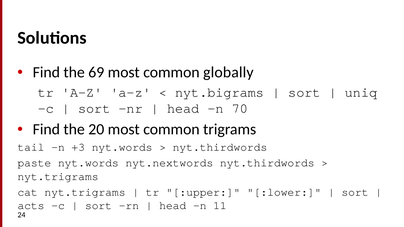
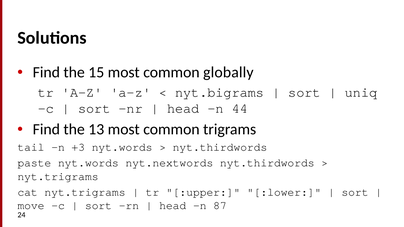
69: 69 -> 15 (96, 72)
70: 70 -> 44 (240, 109)
20: 20 -> 13 (96, 129)
acts: acts -> move (31, 206)
11: 11 -> 87 (220, 206)
